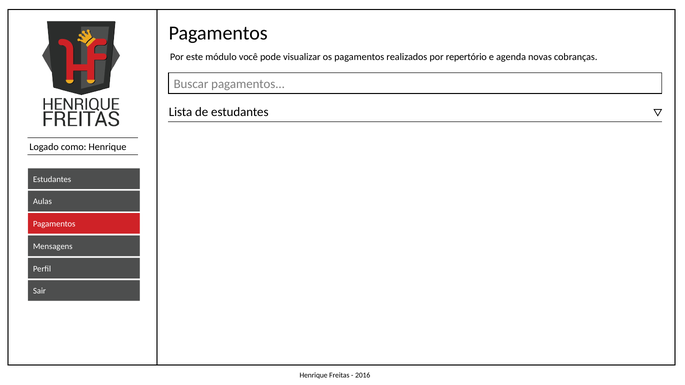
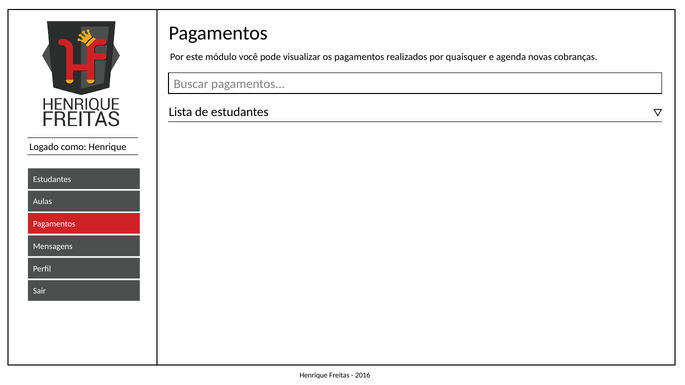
repertório: repertório -> quaisquer (466, 57)
